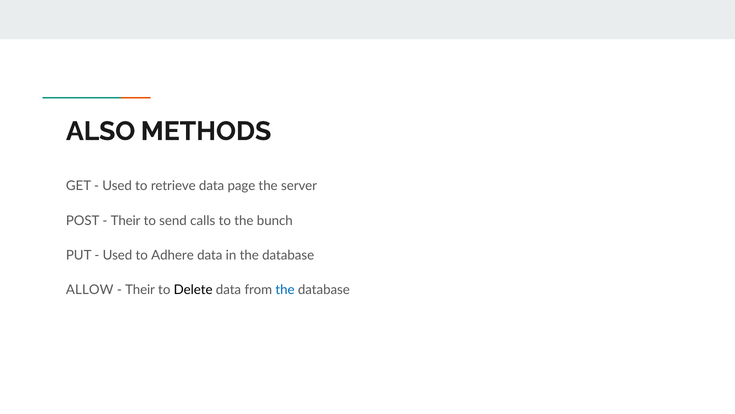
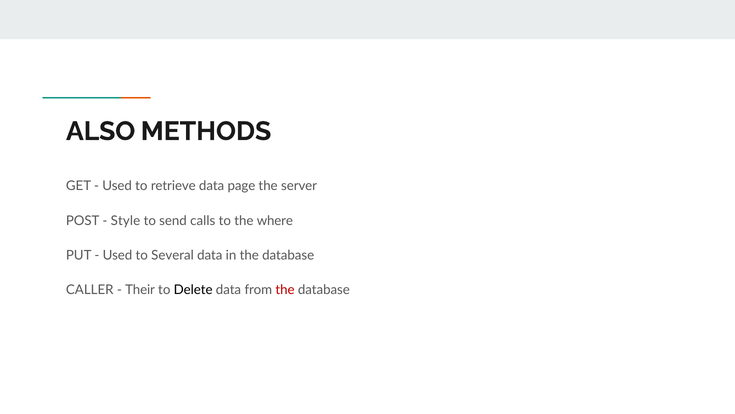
Their: Their -> Style (125, 220)
bunch: bunch -> where (275, 220)
Adhere: Adhere -> Several (173, 255)
ALLOW: ALLOW -> CALLER (90, 290)
the colour: blue -> red (285, 290)
